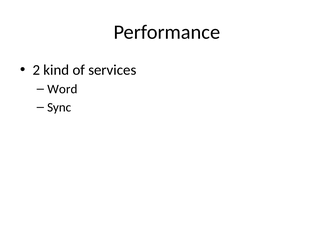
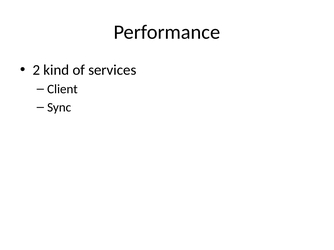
Word: Word -> Client (62, 89)
